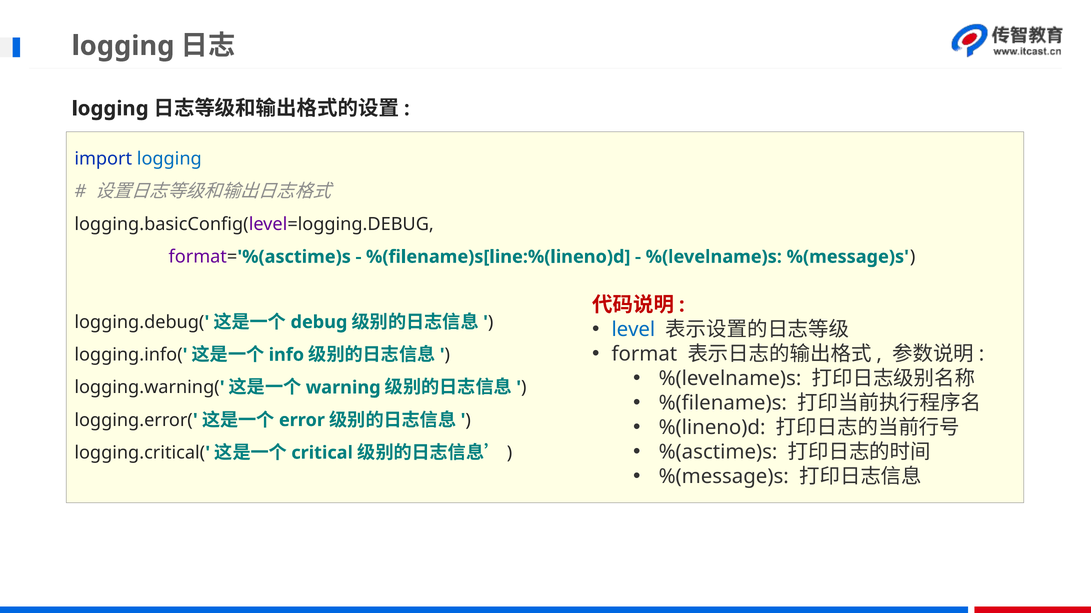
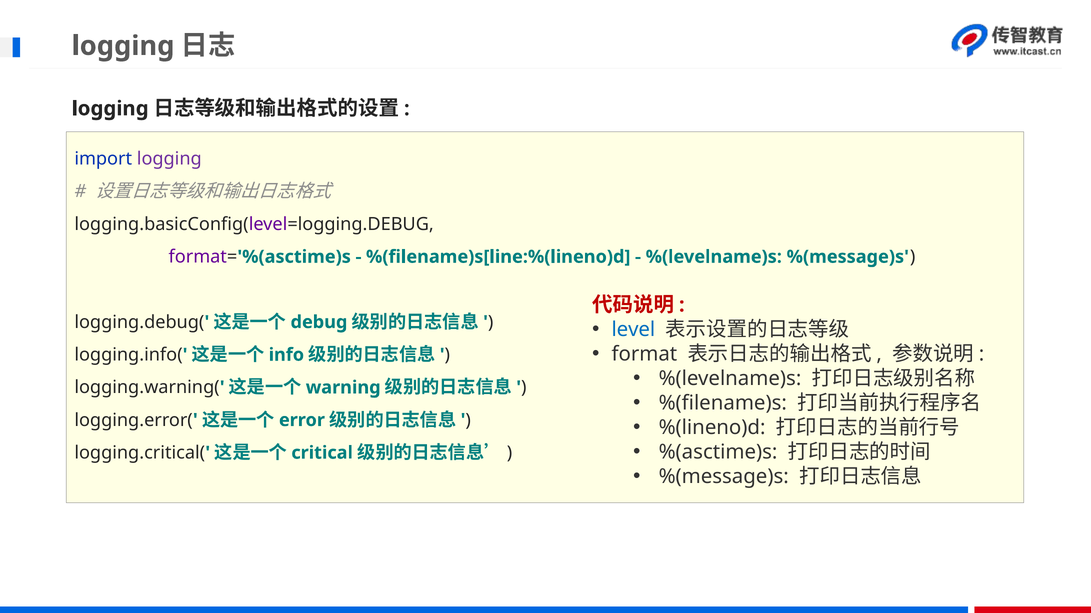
logging colour: blue -> purple (169, 159)
